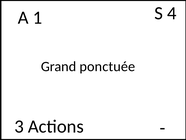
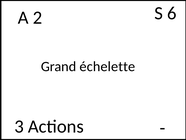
4: 4 -> 6 (172, 13)
1: 1 -> 2 (37, 18)
ponctuée: ponctuée -> échelette (107, 66)
